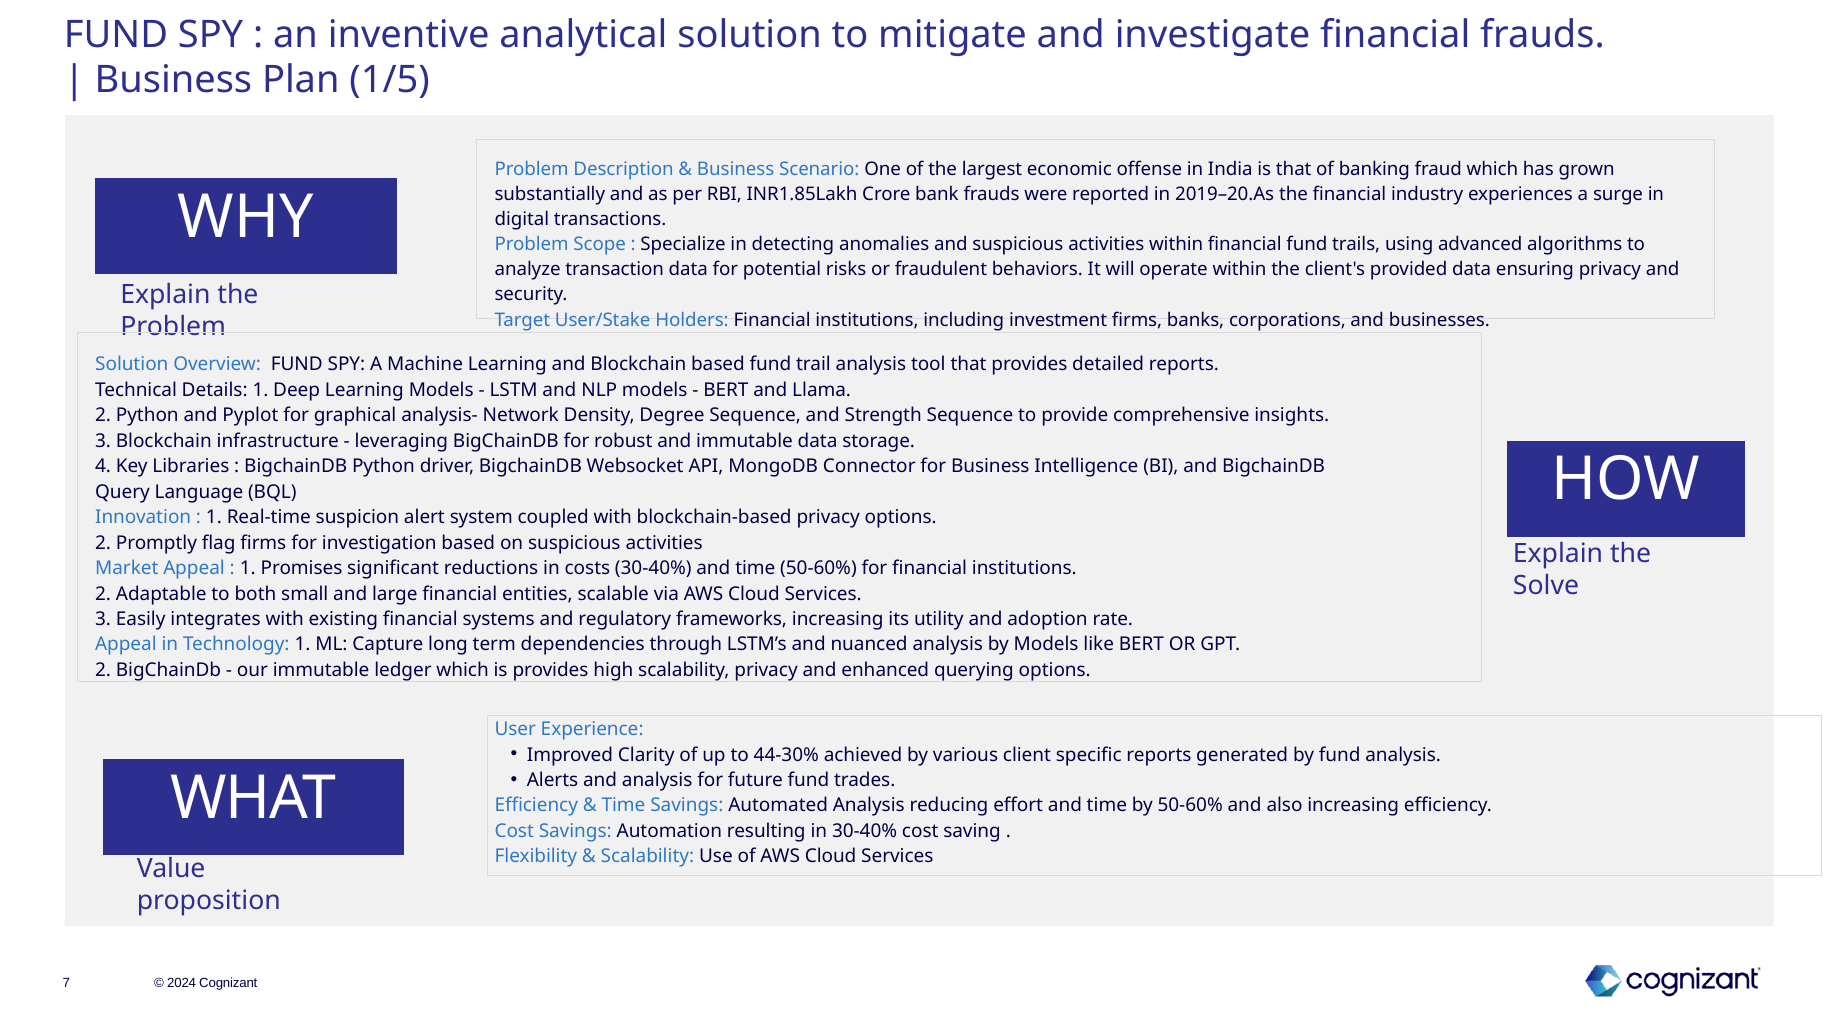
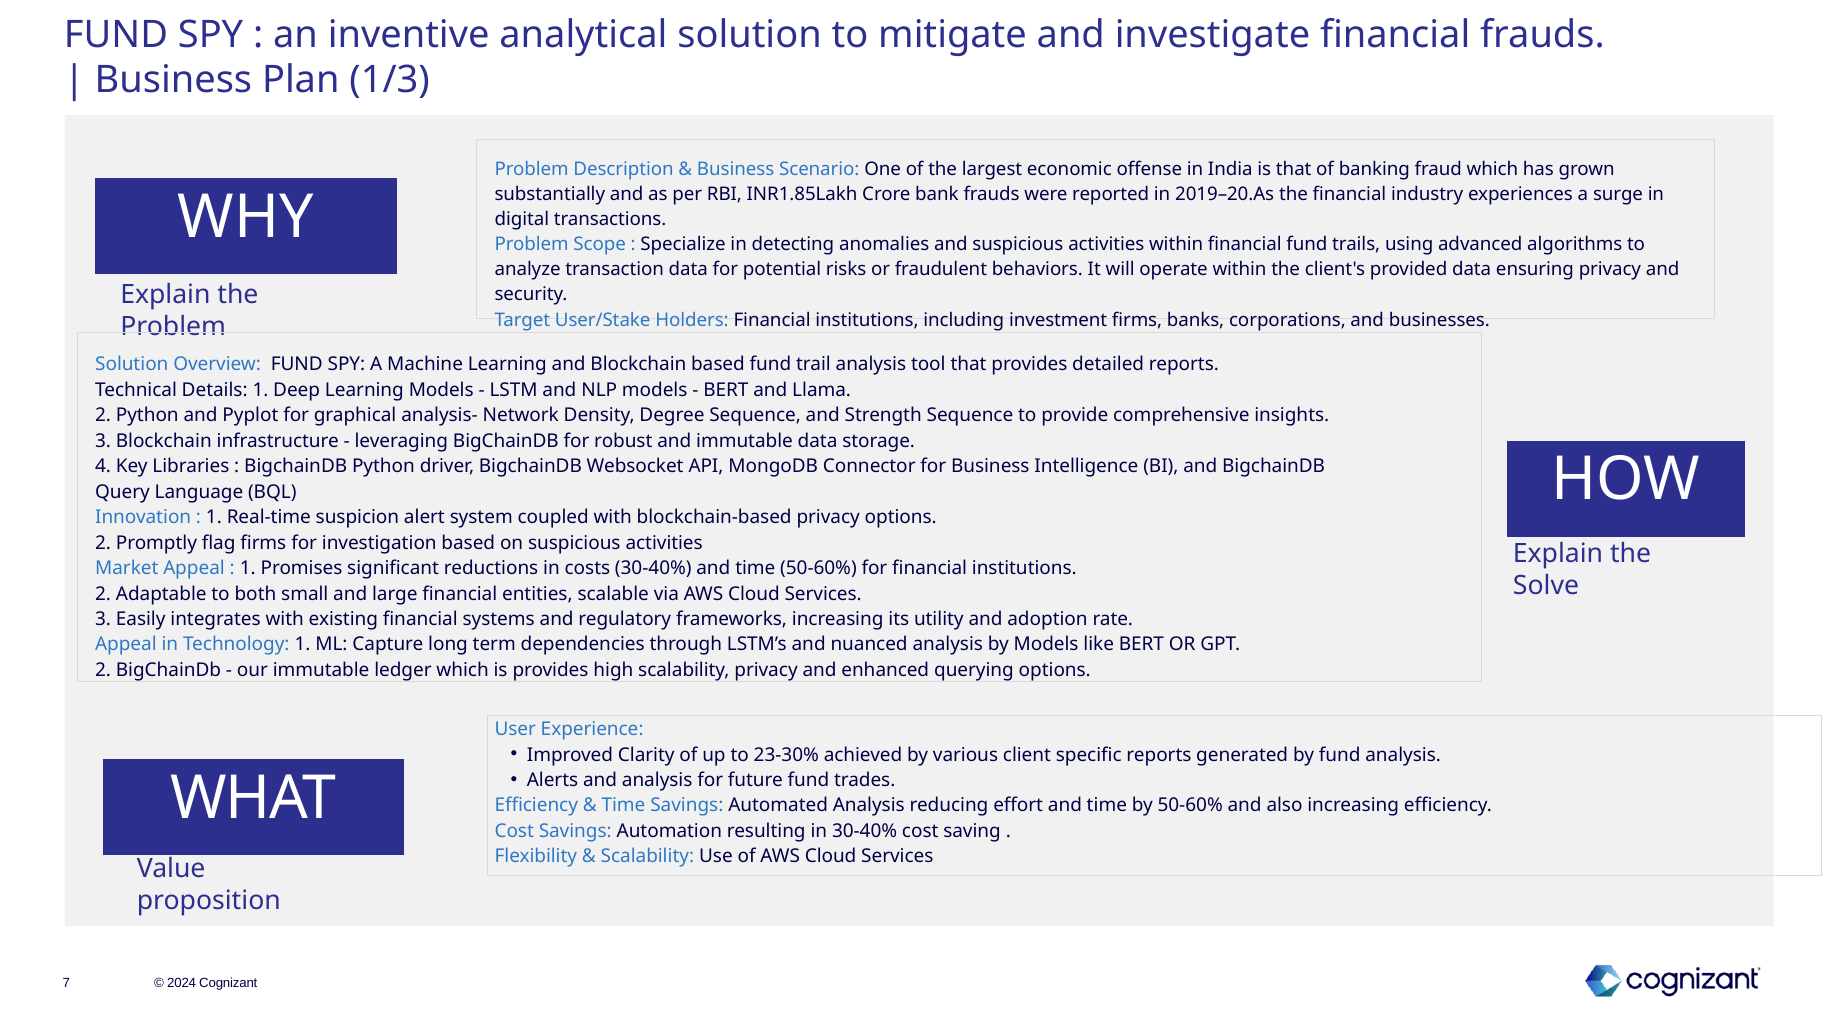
1/5: 1/5 -> 1/3 (390, 80)
44-30%: 44-30% -> 23-30% (786, 755)
